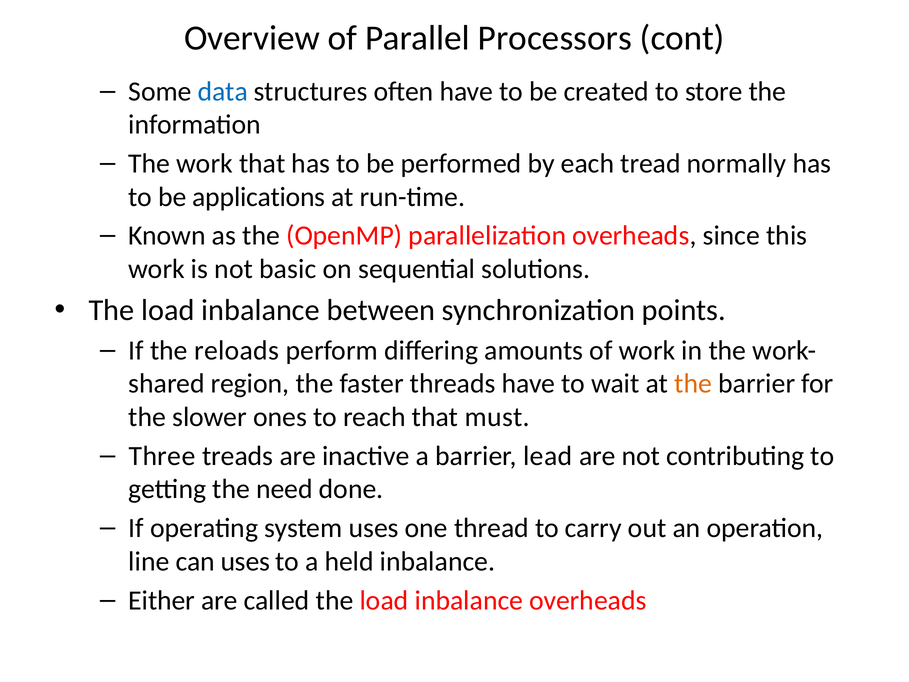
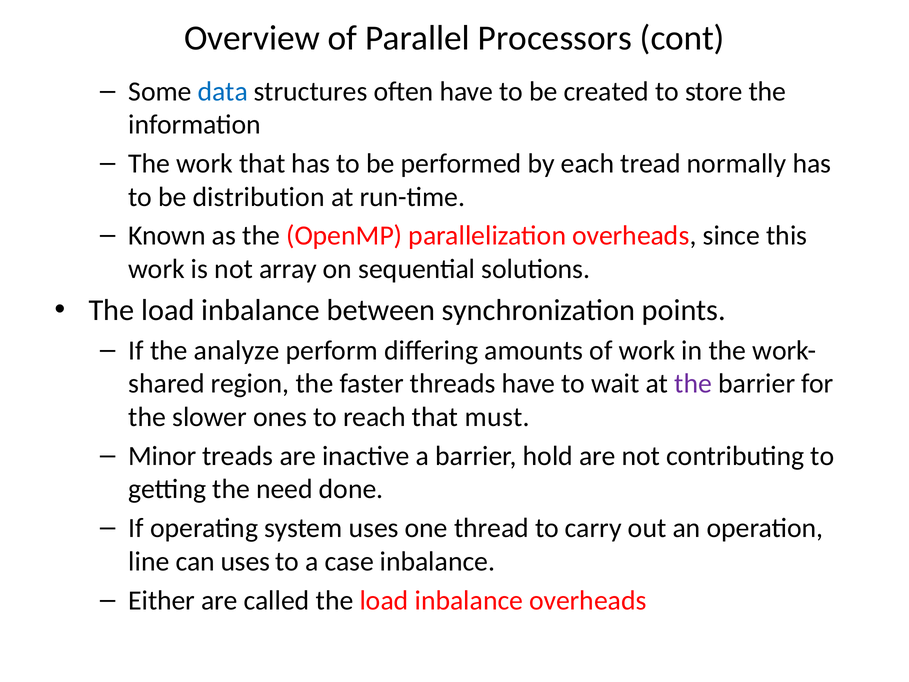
applications: applications -> distribution (259, 197)
basic: basic -> array (288, 269)
reloads: reloads -> analyze (237, 350)
the colour: orange -> purple (693, 384)
Three: Three -> Minor (162, 456)
lead: lead -> hold (548, 456)
held: held -> case (349, 561)
